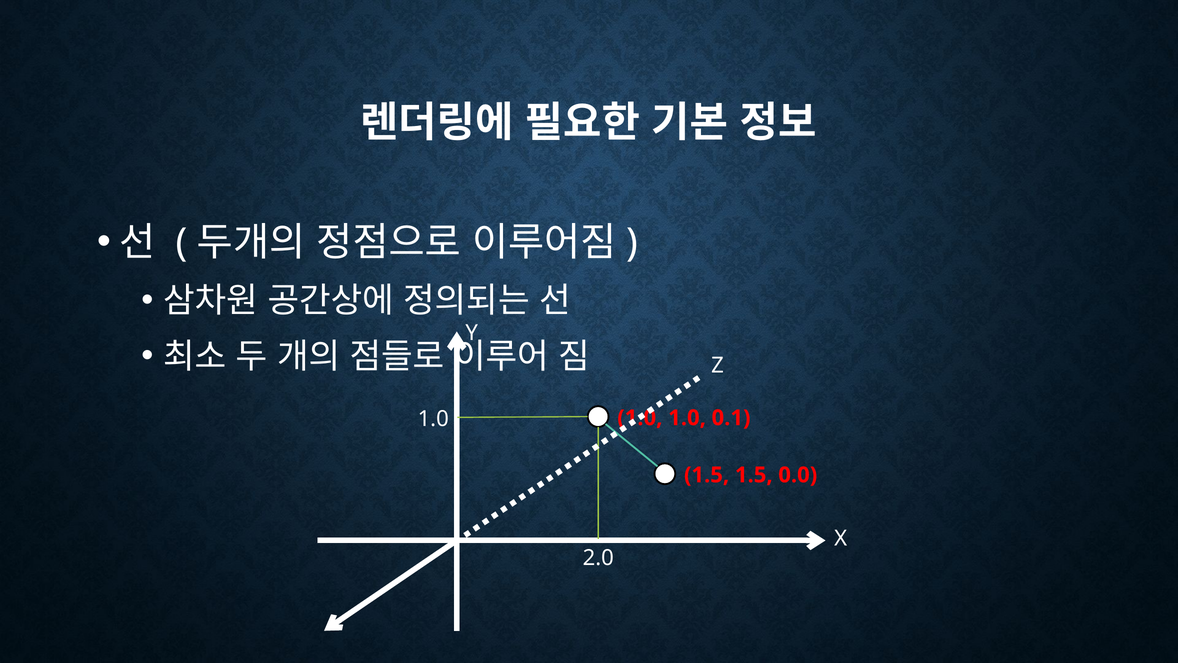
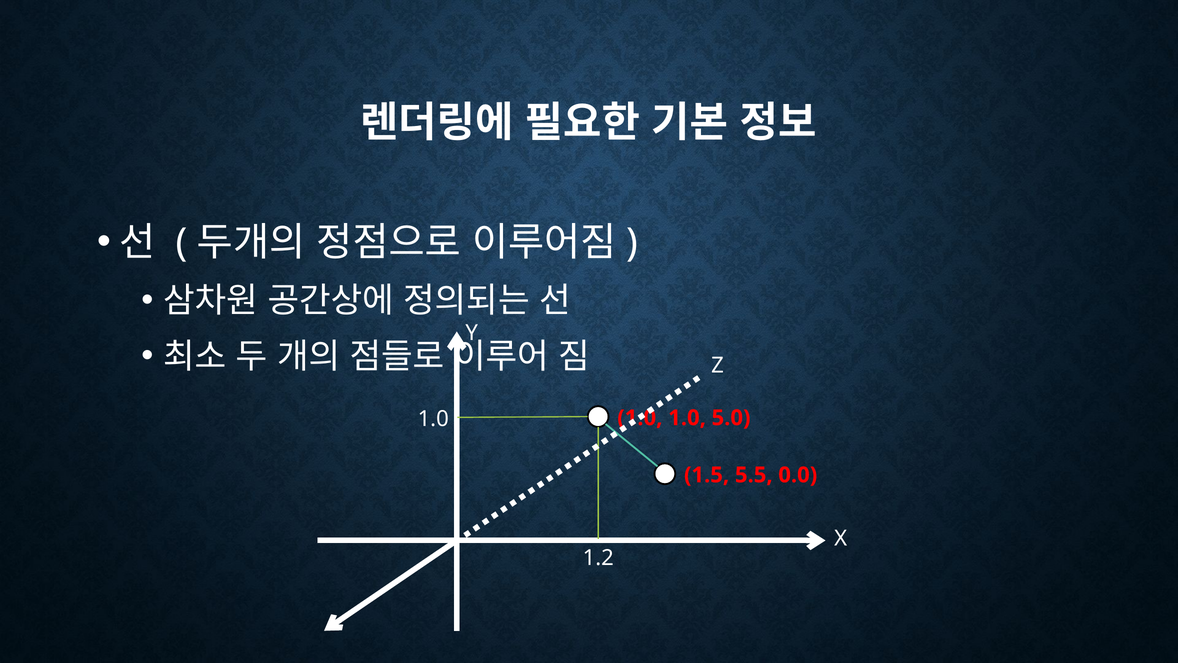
0.1: 0.1 -> 5.0 (731, 418)
1.5: 1.5 -> 5.5 (754, 475)
2.0: 2.0 -> 1.2 (598, 558)
